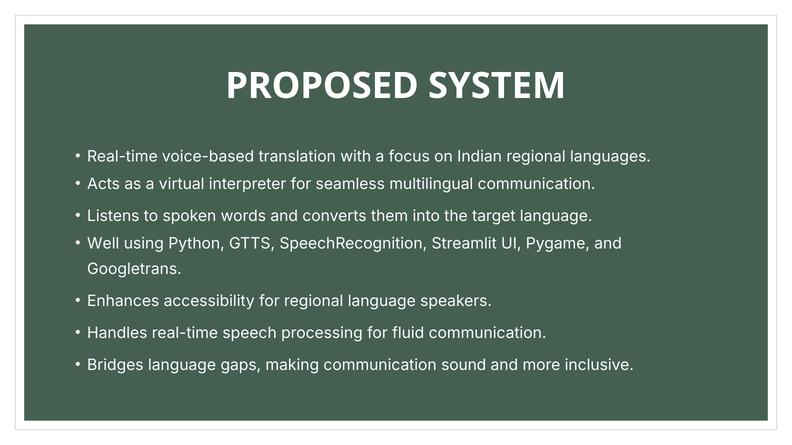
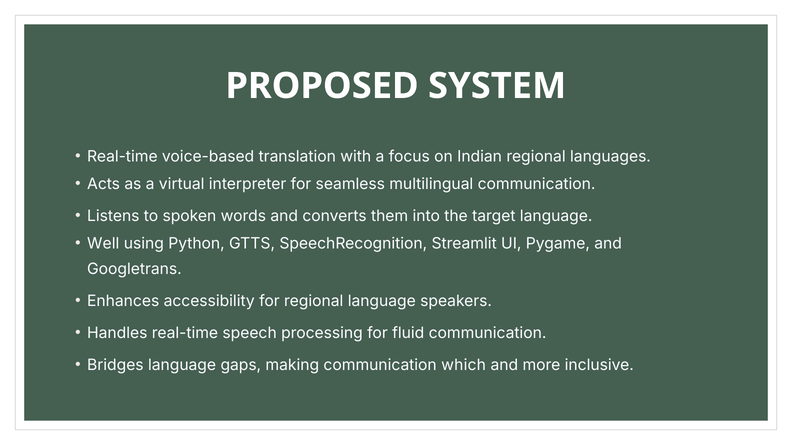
sound: sound -> which (464, 365)
